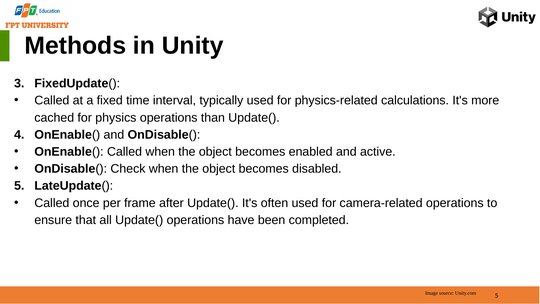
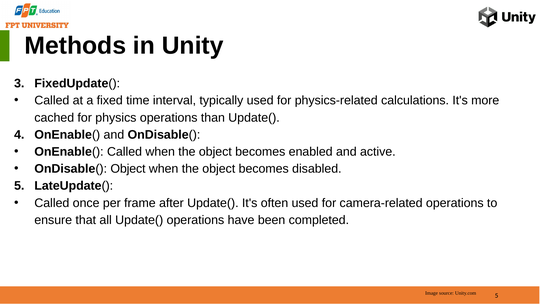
OnDisable( Check: Check -> Object (128, 169)
